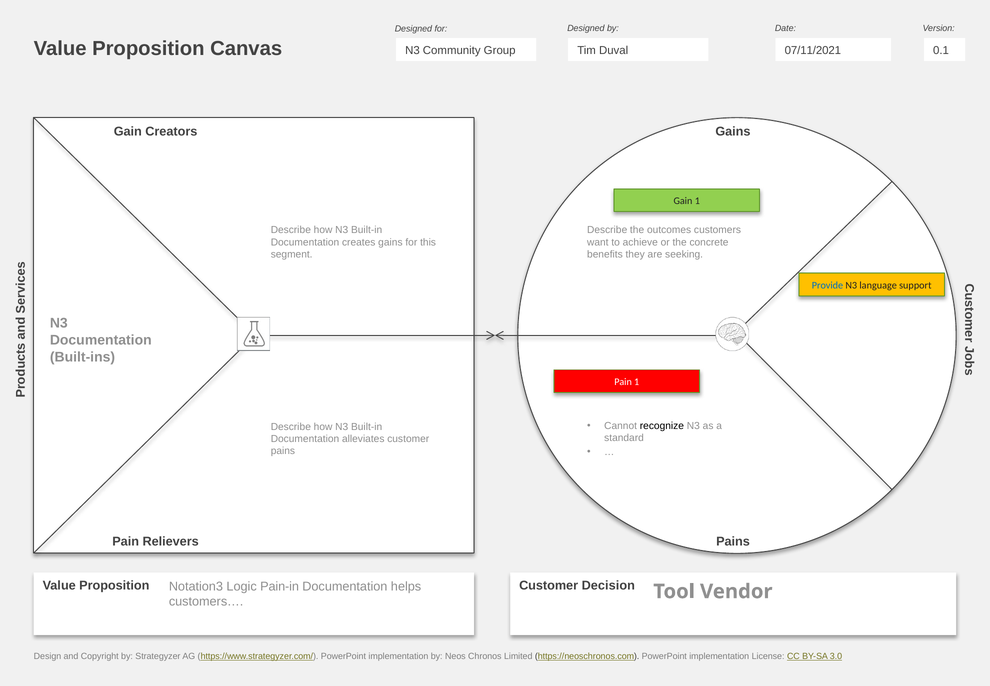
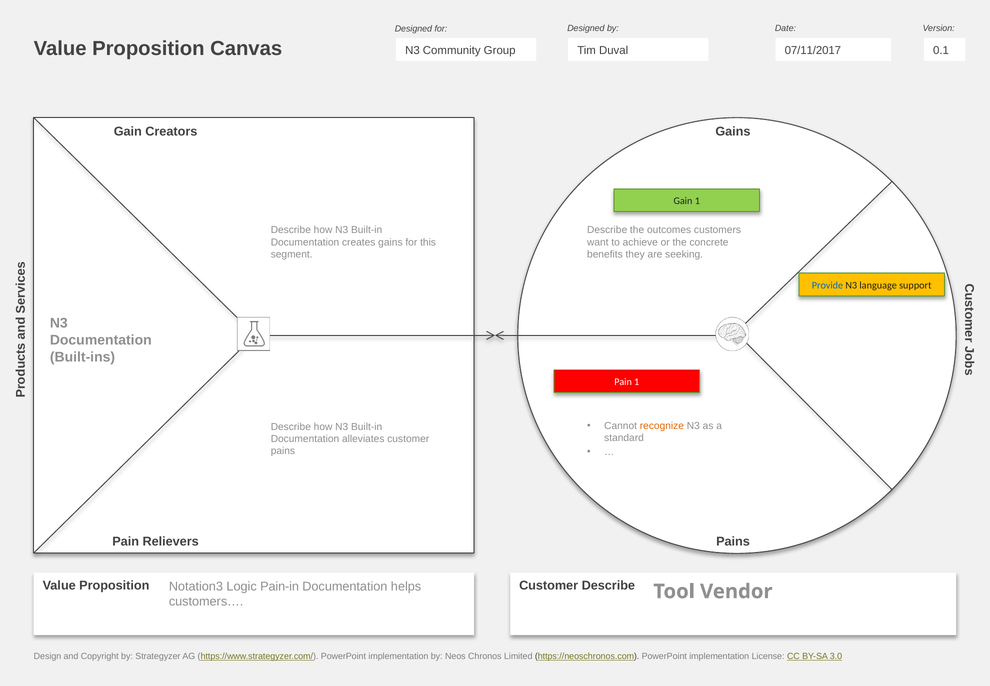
07/11/2021: 07/11/2021 -> 07/11/2017 (813, 50)
recognize colour: black -> orange (662, 425)
Customer Decision: Decision -> Describe (608, 585)
